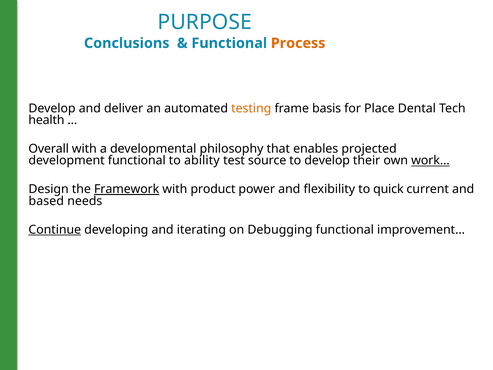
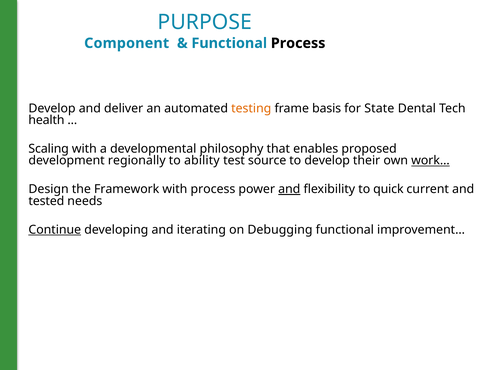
Conclusions: Conclusions -> Component (127, 43)
Process colour: orange -> black (298, 43)
Place: Place -> State (379, 108)
Overall: Overall -> Scaling (49, 149)
projected: projected -> proposed (369, 149)
development functional: functional -> regionally (137, 160)
Framework underline: present -> none (127, 189)
with product: product -> process (213, 189)
and underline: none -> present (289, 189)
based: based -> tested (46, 201)
